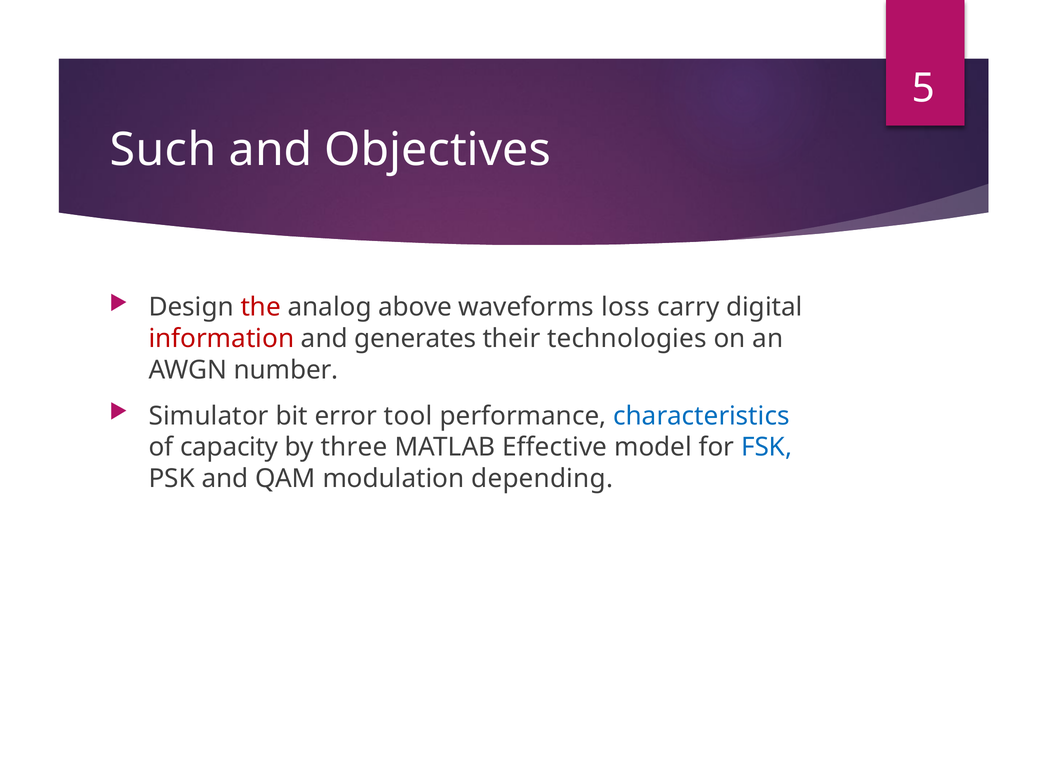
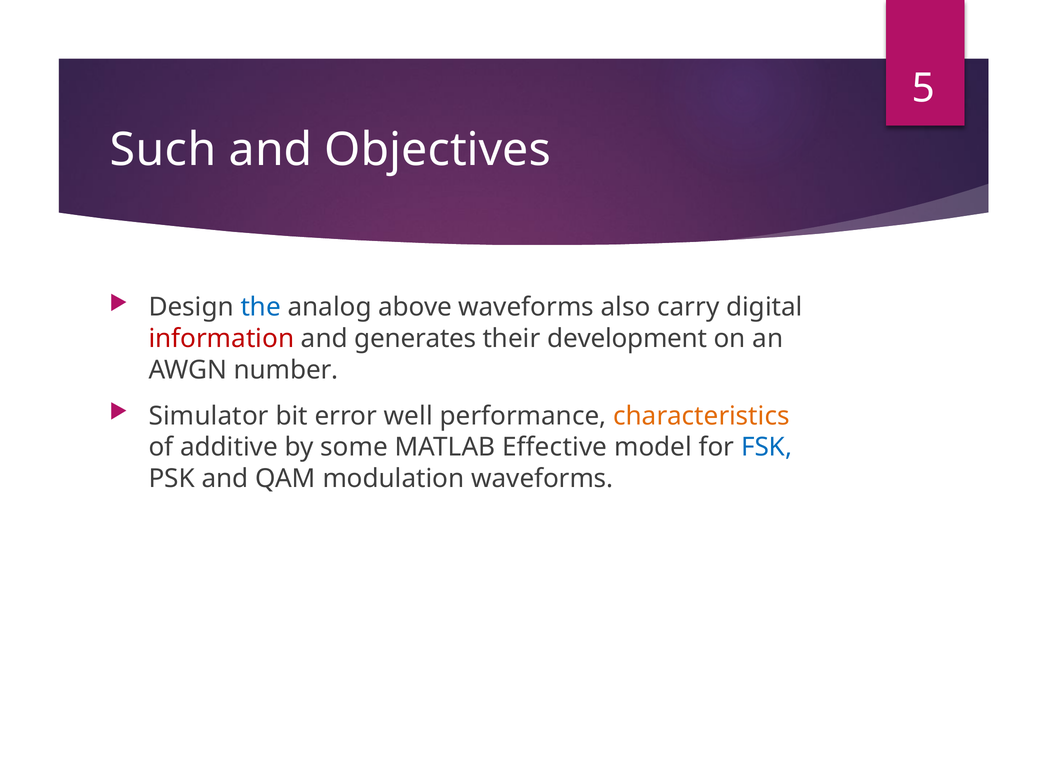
the colour: red -> blue (261, 307)
loss: loss -> also (626, 307)
technologies: technologies -> development (627, 339)
tool: tool -> well (408, 416)
characteristics colour: blue -> orange (701, 416)
capacity: capacity -> additive (229, 448)
three: three -> some (354, 448)
modulation depending: depending -> waveforms (542, 479)
